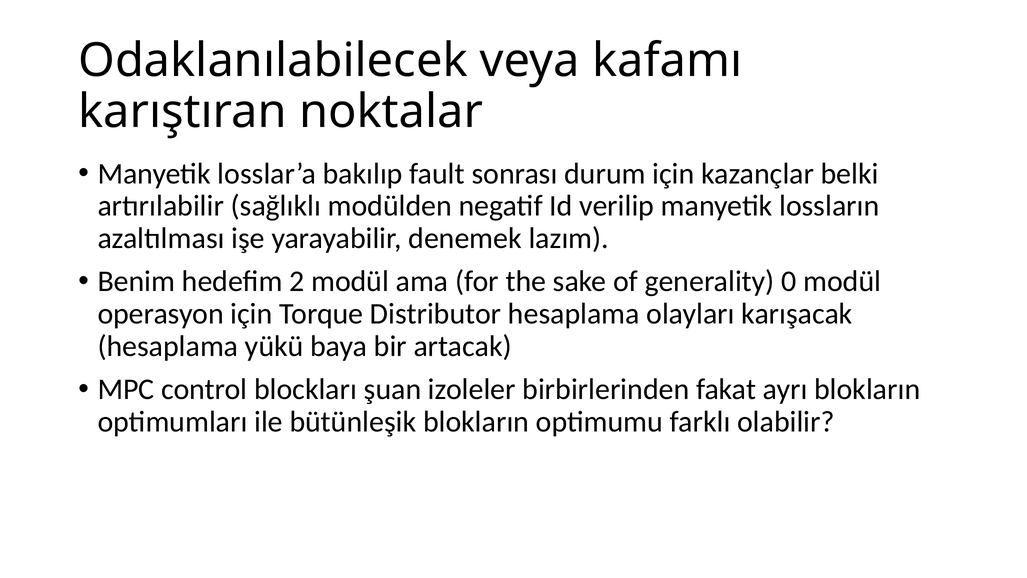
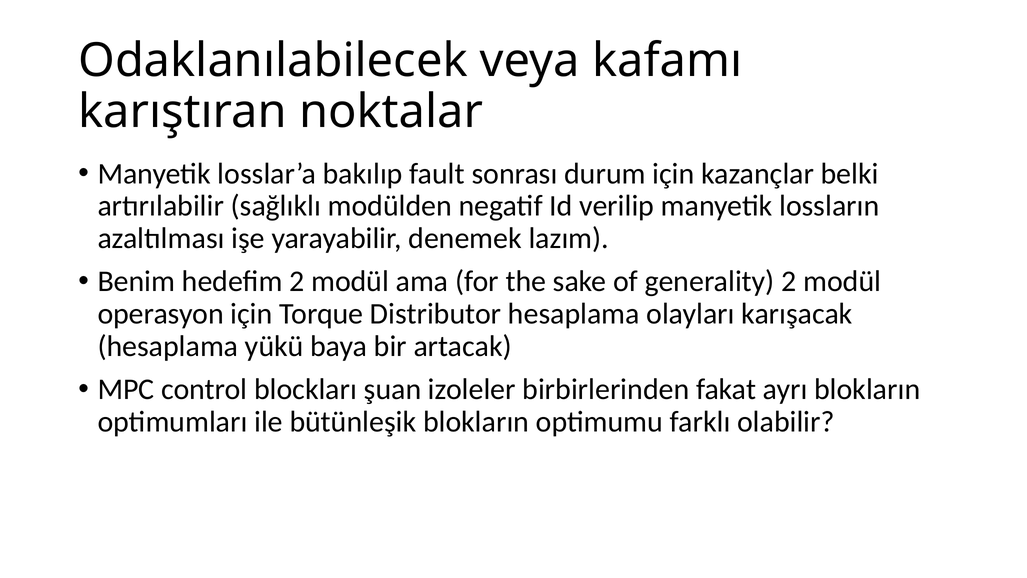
generality 0: 0 -> 2 (789, 281)
